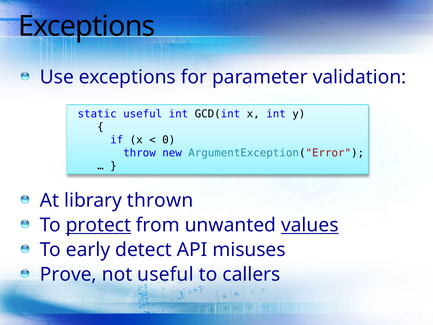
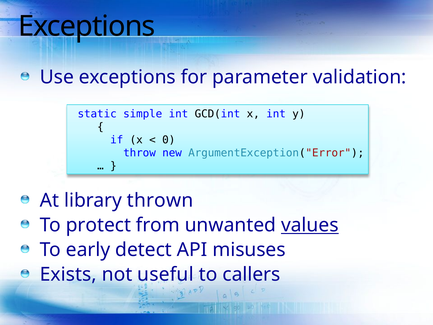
static useful: useful -> simple (143, 114)
protect underline: present -> none (98, 225)
Prove: Prove -> Exists (68, 274)
